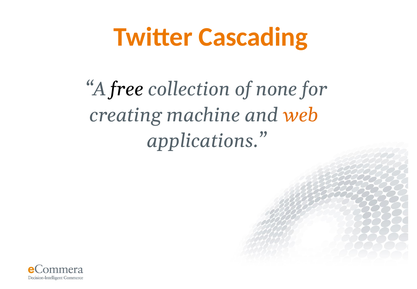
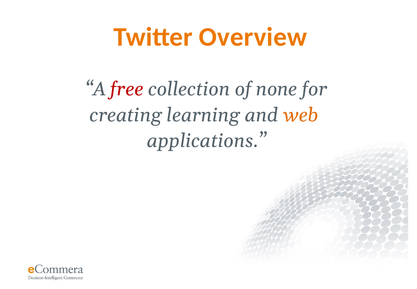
Cascading: Cascading -> Overview (253, 37)
free colour: black -> red (127, 89)
machine: machine -> learning (203, 115)
